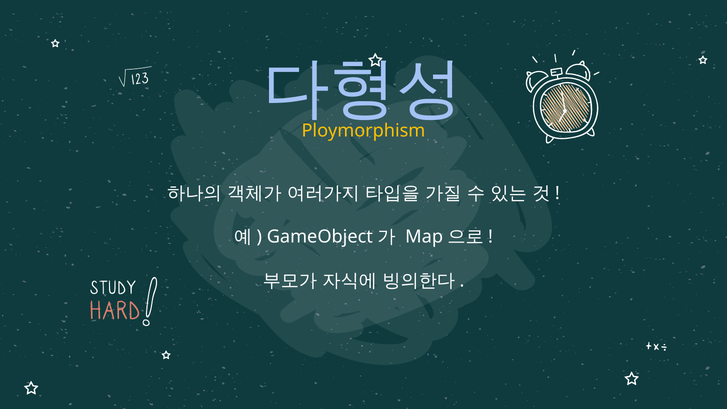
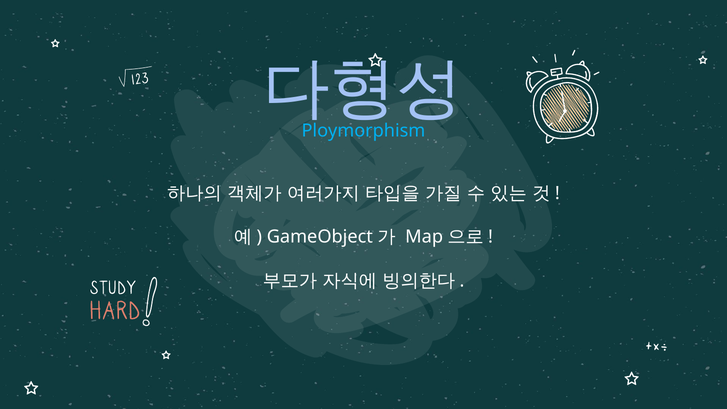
Ploymorphism colour: yellow -> light blue (363, 131)
